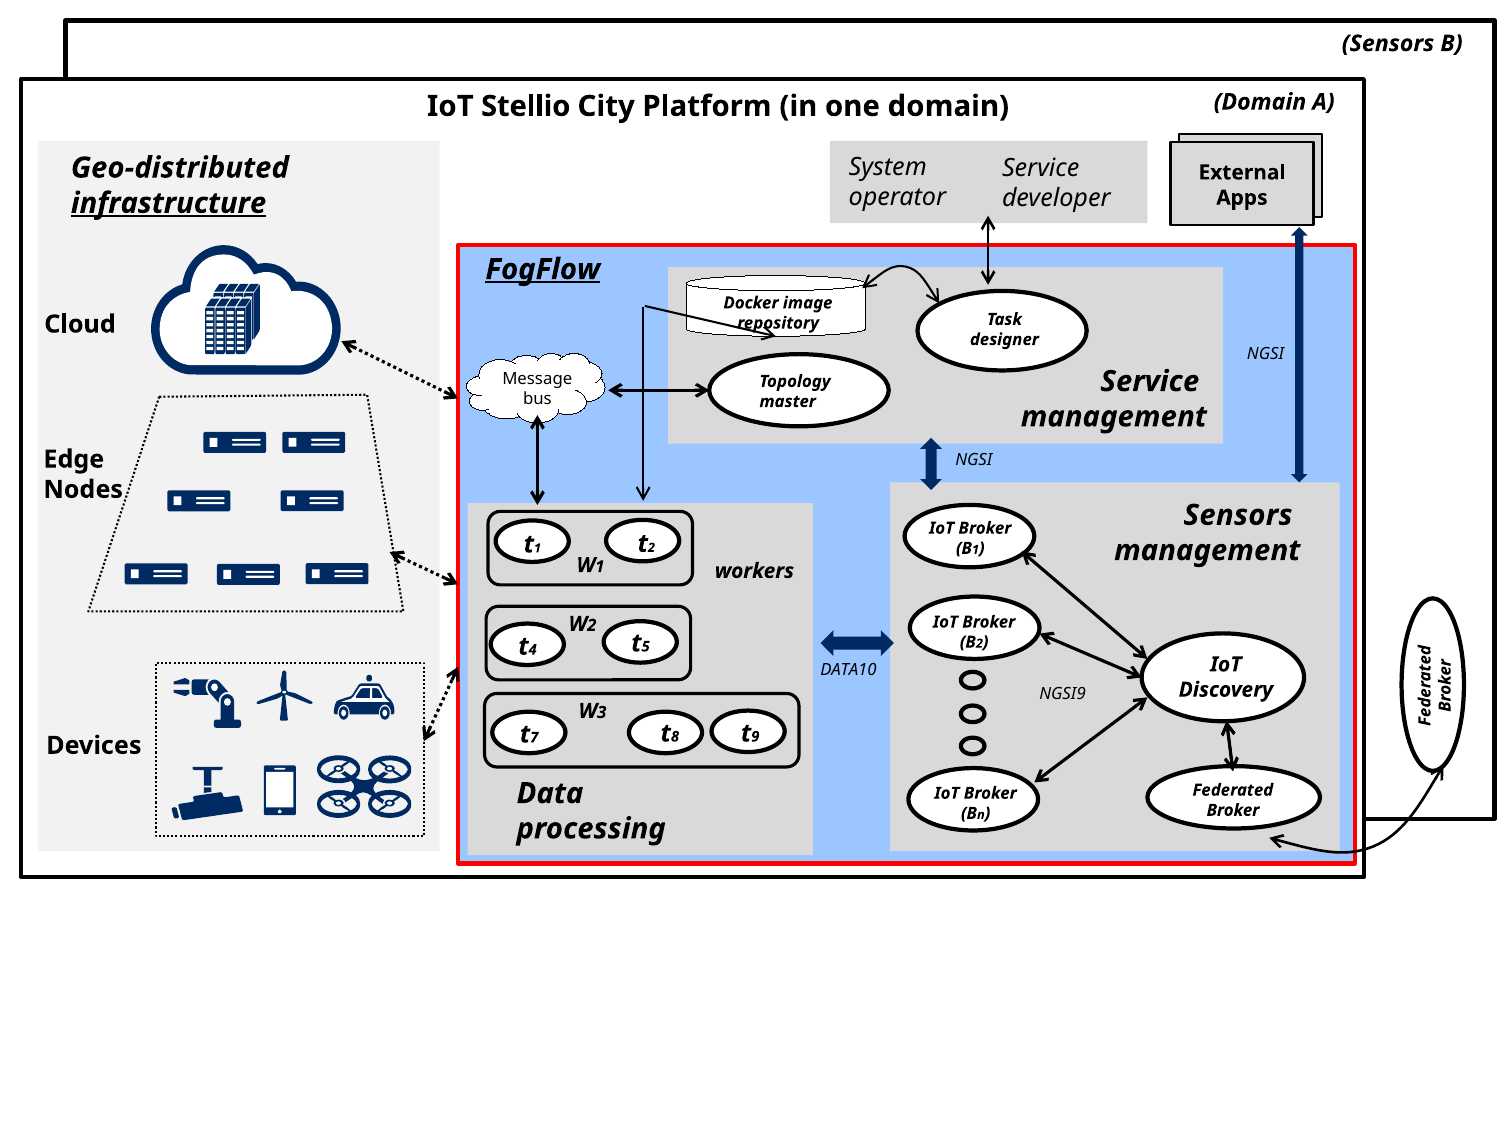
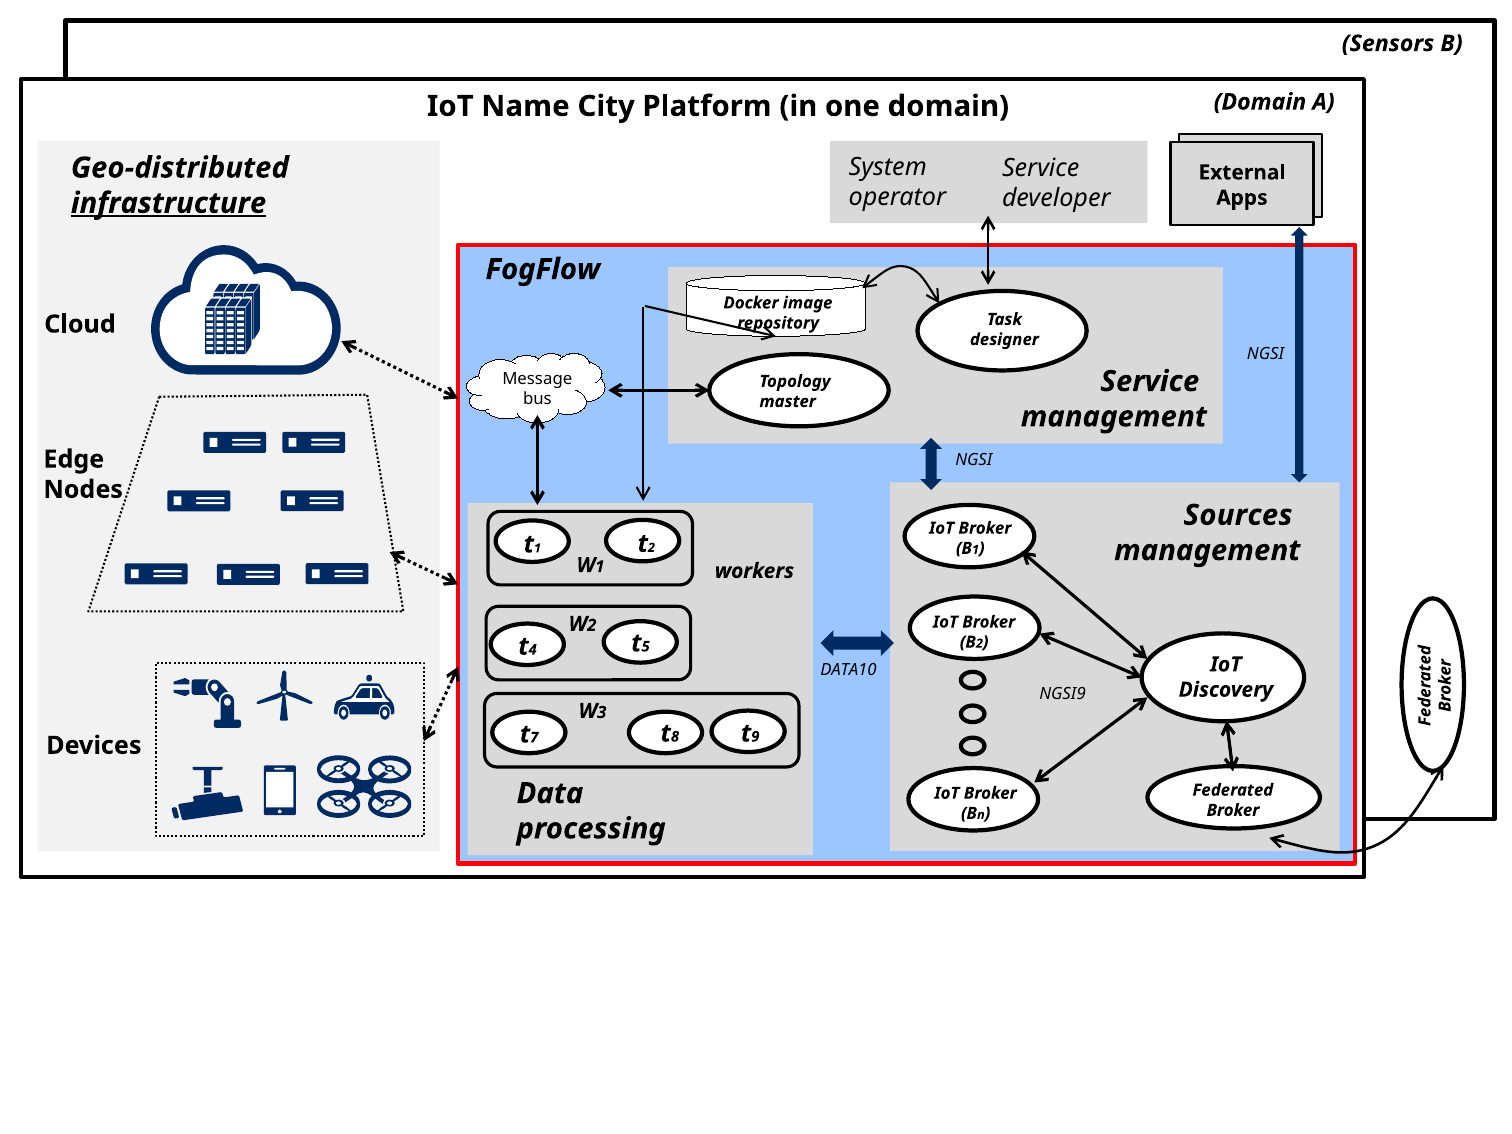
Stellio: Stellio -> Name (525, 106)
FogFlow underline: present -> none (543, 269)
Sensors: Sensors -> Sources (1238, 515)
